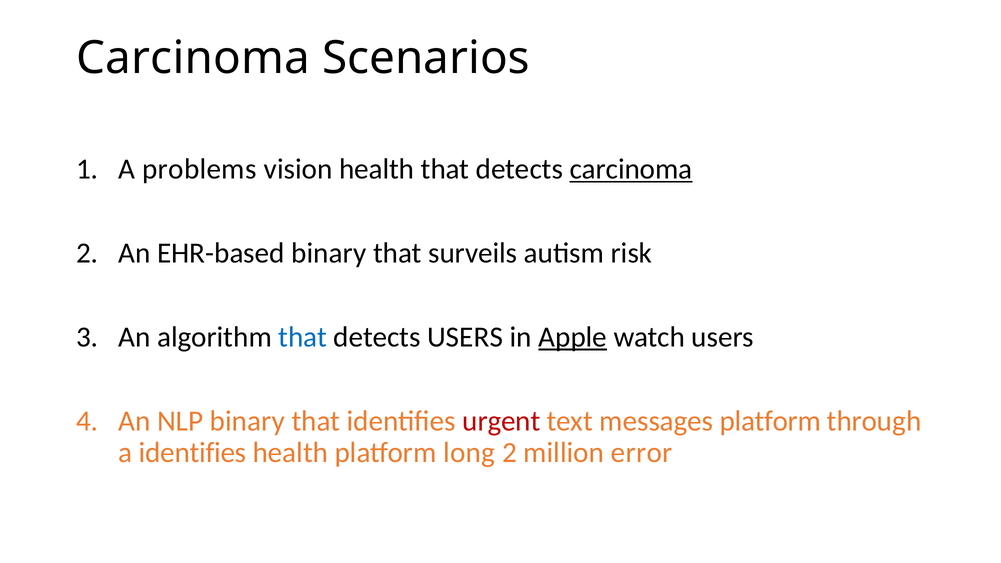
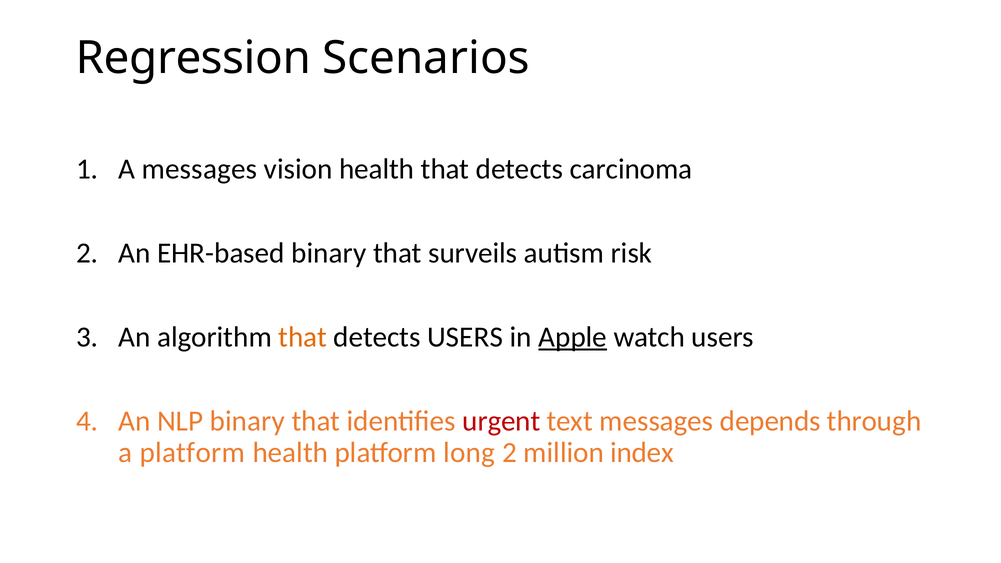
Carcinoma: Carcinoma -> Regression (193, 58)
A problems: problems -> messages (199, 169)
carcinoma underline: present -> none (631, 169)
that colour: blue -> orange (303, 337)
messages platform: platform -> depends (770, 421)
a identifies: identifies -> platform (192, 453)
error: error -> index (642, 453)
